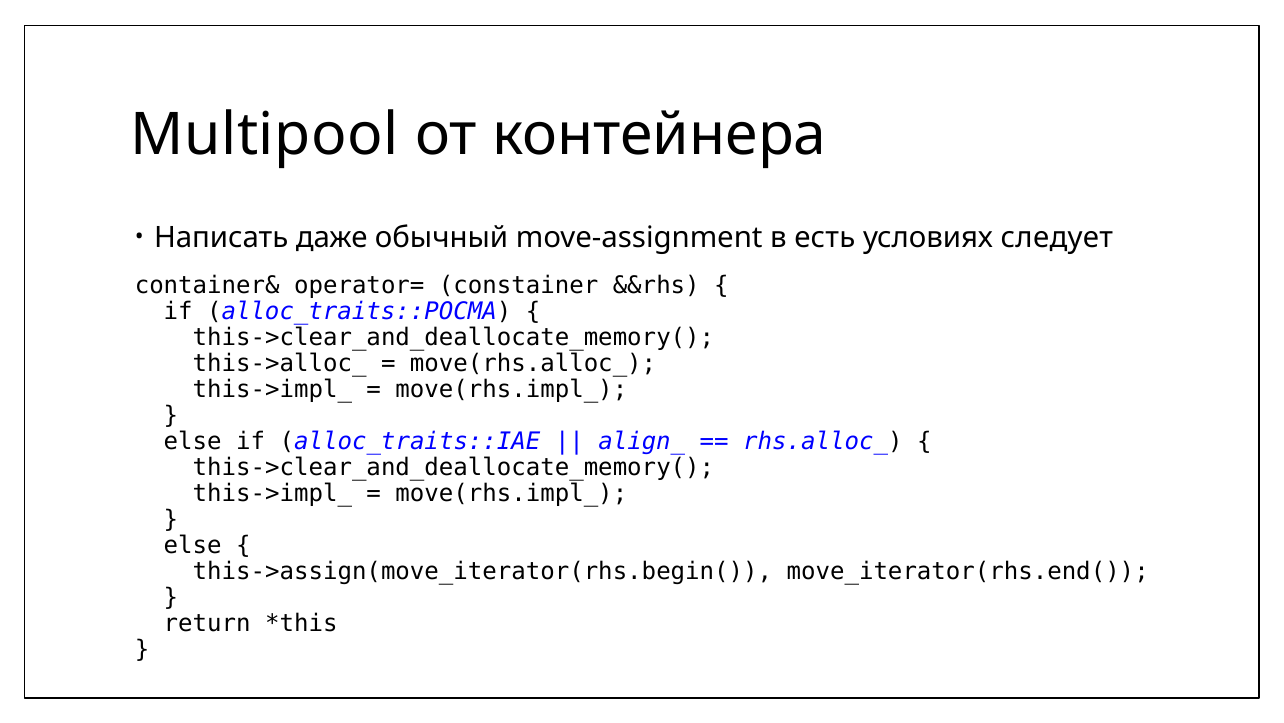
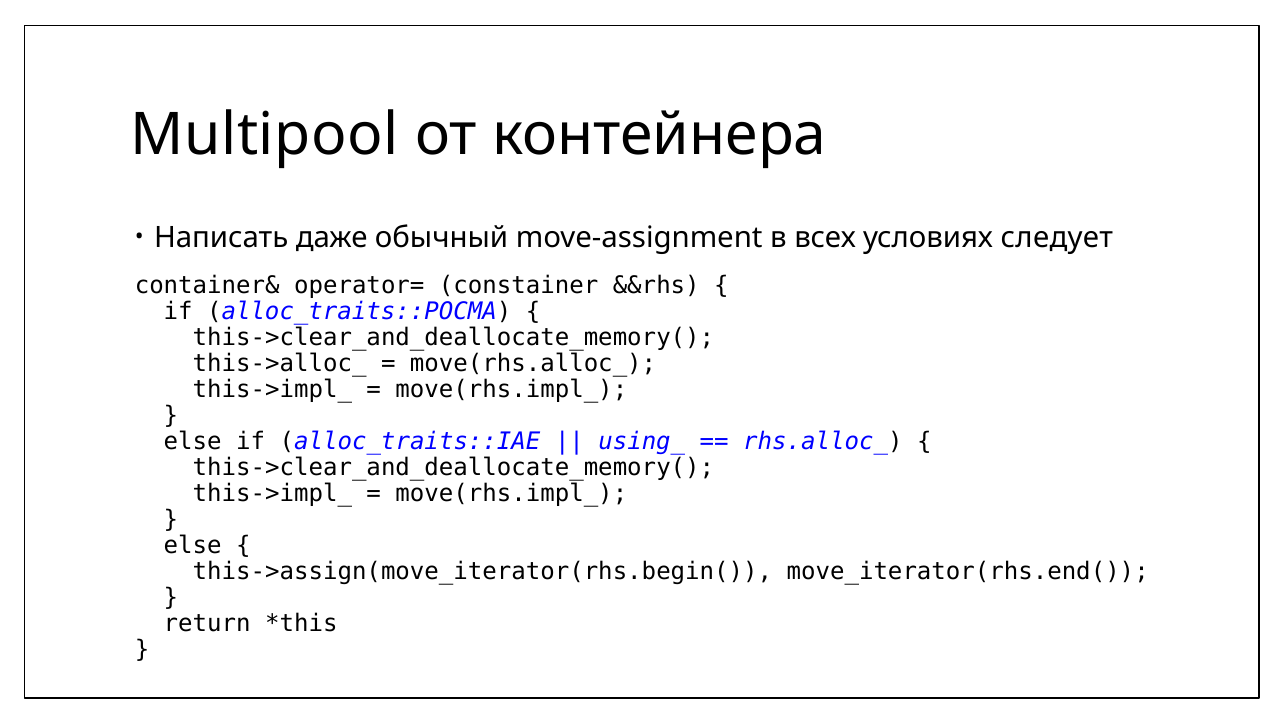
есть: есть -> всех (825, 237)
align_: align_ -> using_ (642, 441)
